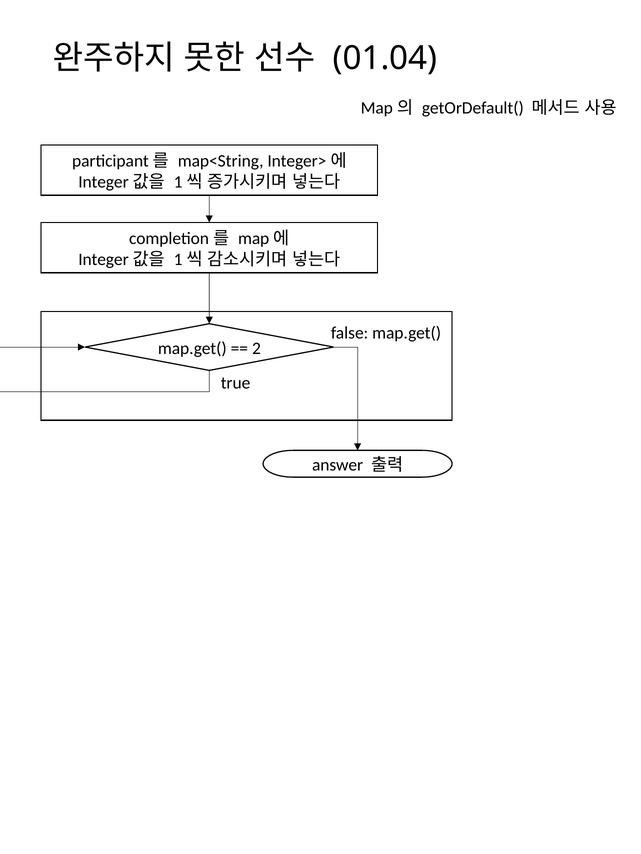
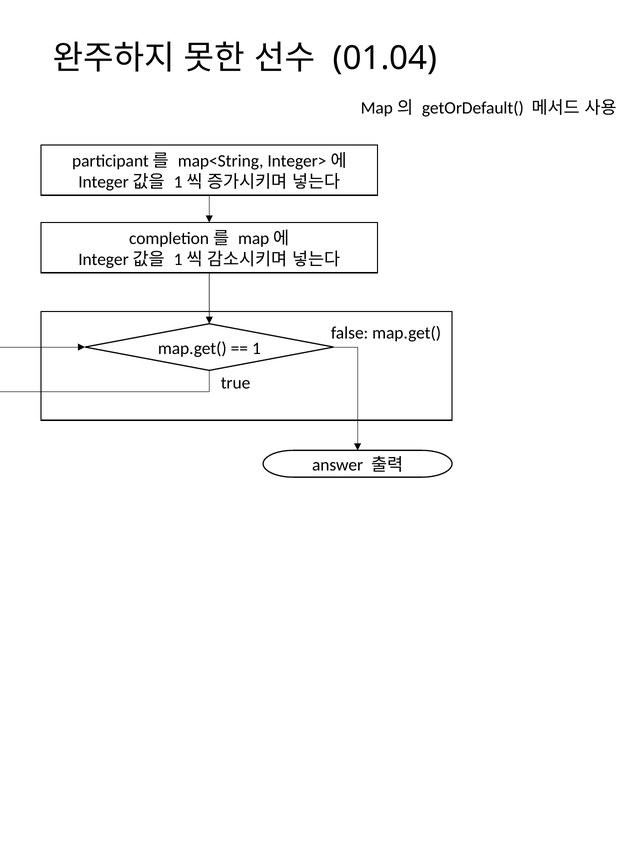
2: 2 -> 1 (256, 349)
